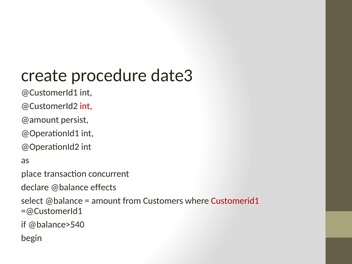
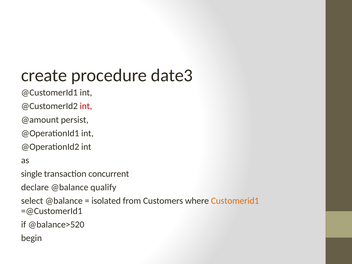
place: place -> single (32, 174)
effects: effects -> qualify (103, 187)
amount: amount -> isolated (106, 201)
Customerid1 colour: red -> orange (235, 201)
@balance>540: @balance>540 -> @balance>520 (56, 225)
